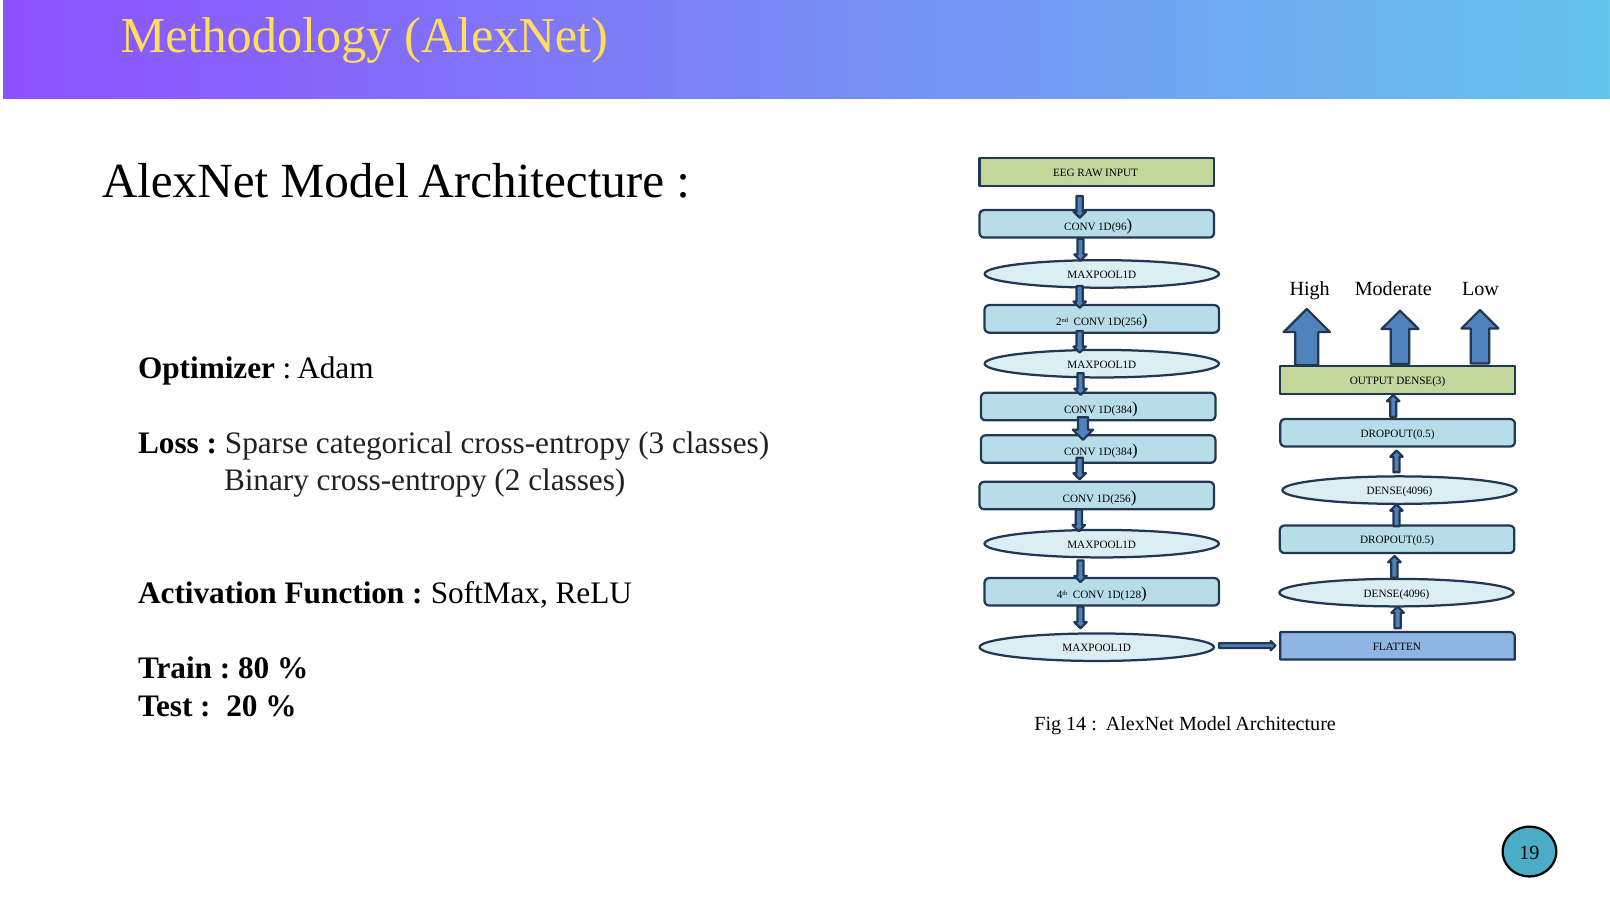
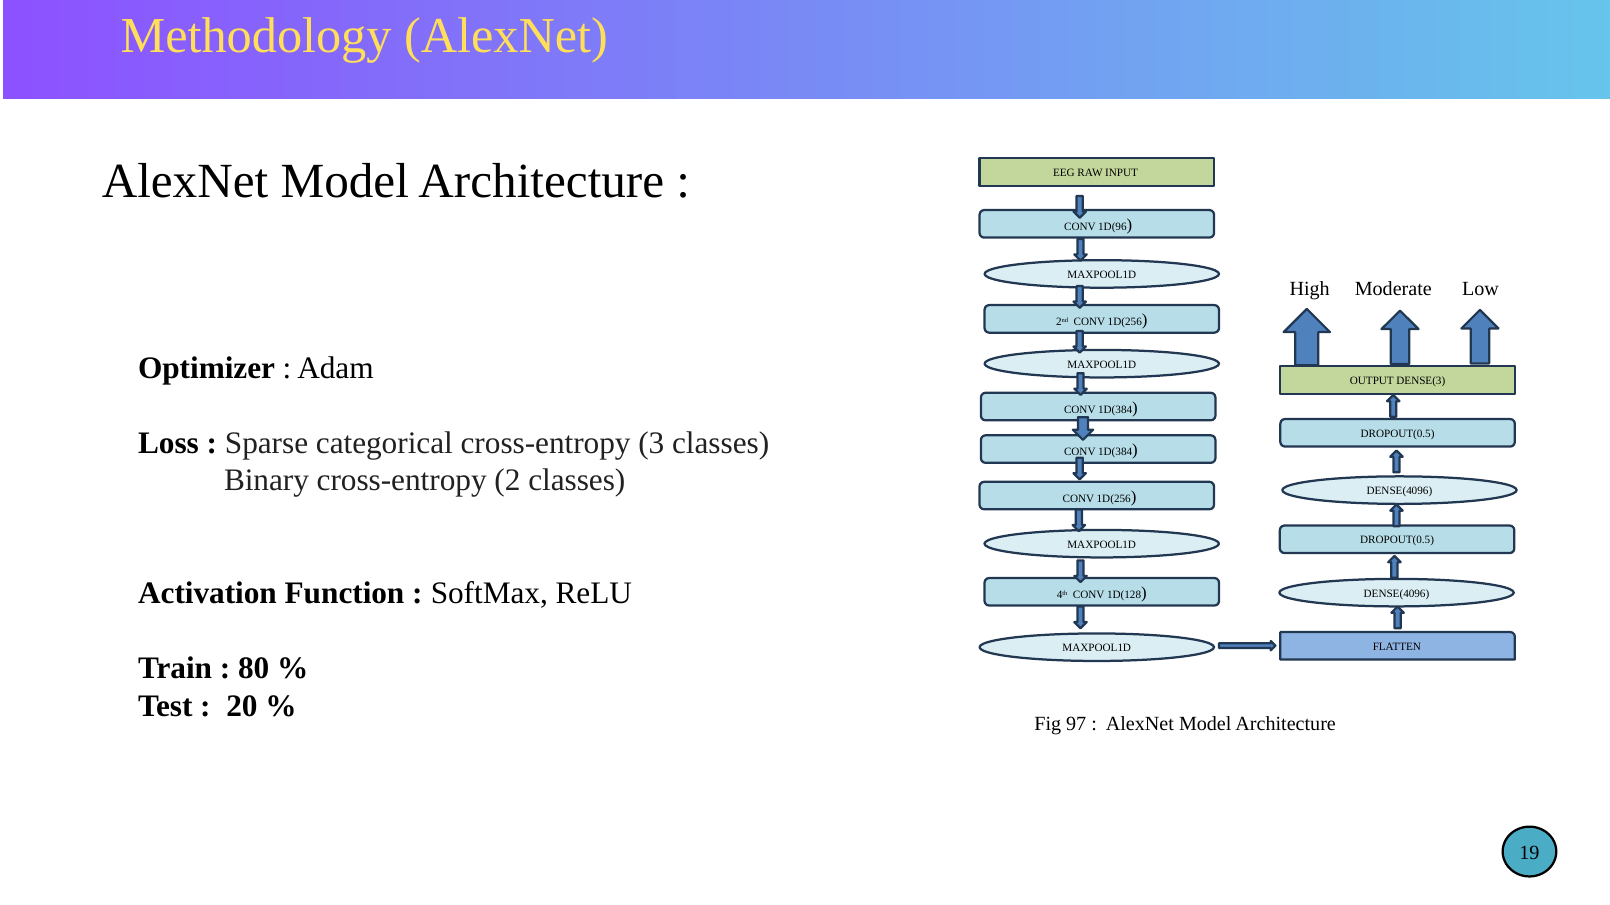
14: 14 -> 97 (1076, 724)
